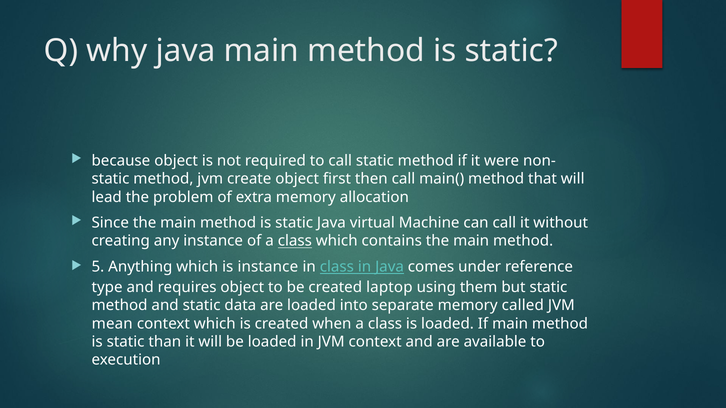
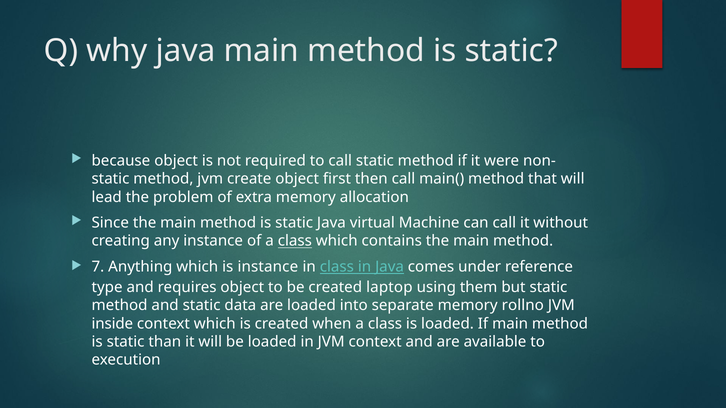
5: 5 -> 7 (98, 267)
called: called -> rollno (523, 306)
mean: mean -> inside (112, 324)
